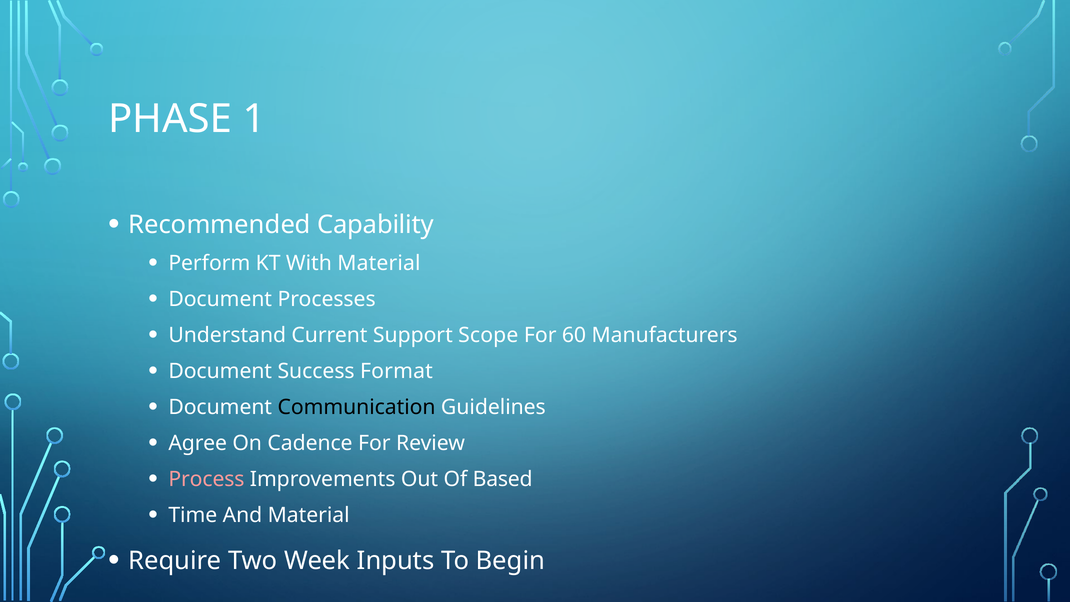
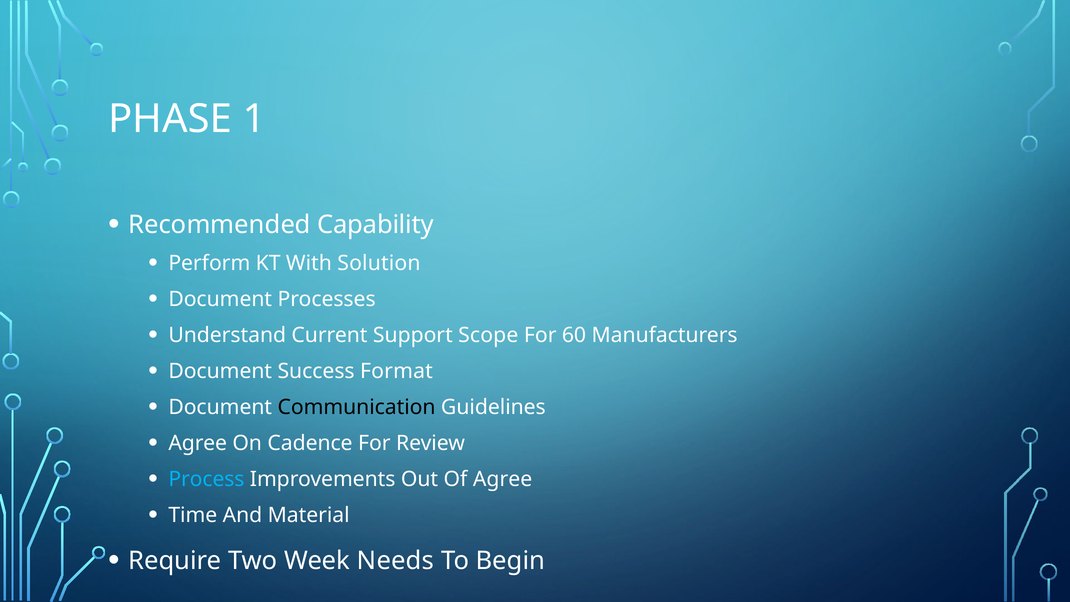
With Material: Material -> Solution (379, 263)
Process colour: pink -> light blue (206, 479)
Of Based: Based -> Agree (503, 479)
Inputs: Inputs -> Needs (396, 561)
